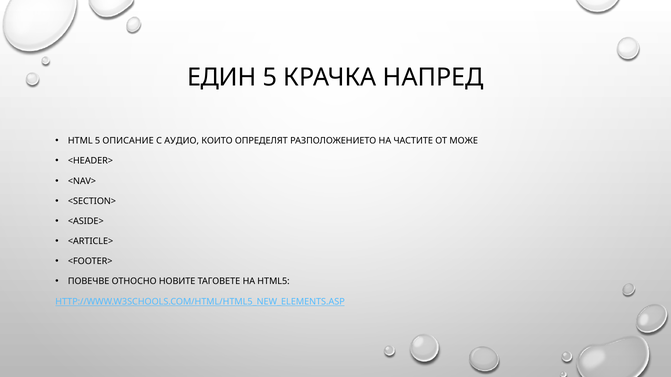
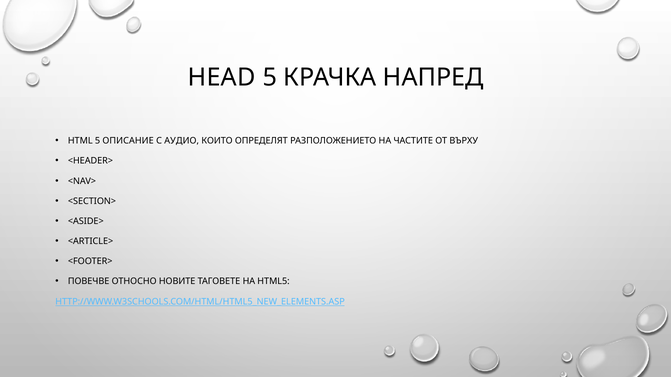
ЕДИН: ЕДИН -> HEAD (222, 78)
МОЖЕ: МОЖЕ -> ВЪРХУ (464, 141)
